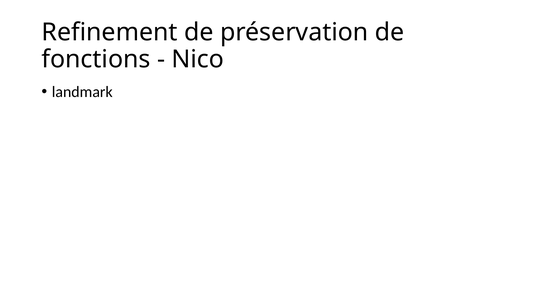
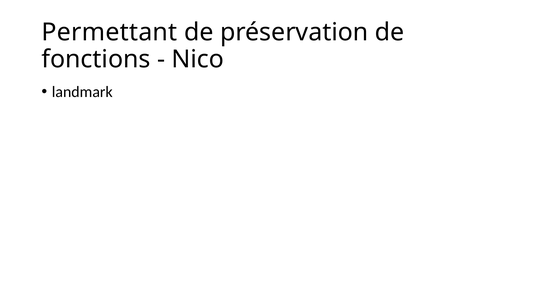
Refinement: Refinement -> Permettant (109, 32)
